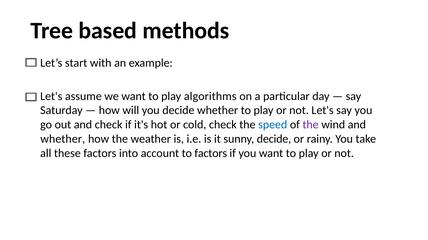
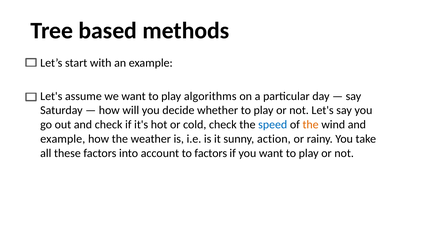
the colour: purple -> orange (311, 125)
whether: whether -> example (63, 139)
sunny decide: decide -> action (274, 139)
